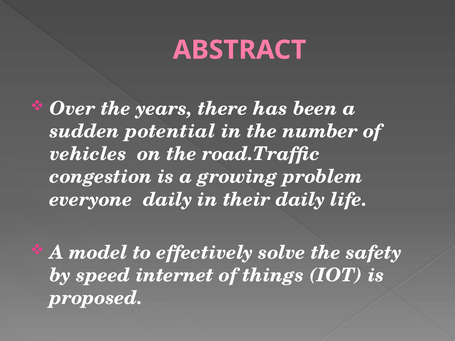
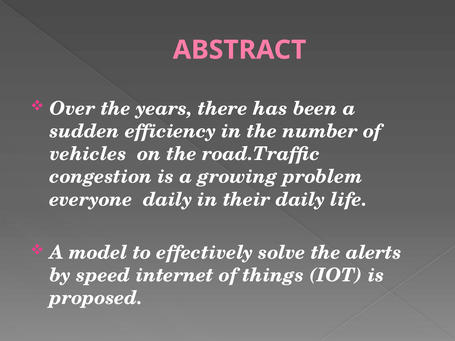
potential: potential -> efficiency (171, 131)
safety: safety -> alerts (374, 253)
